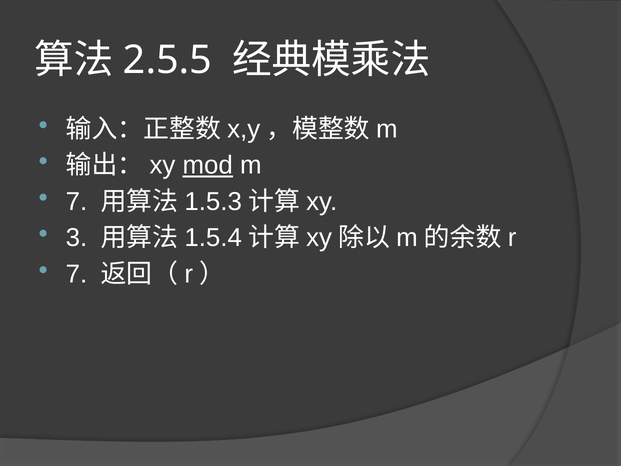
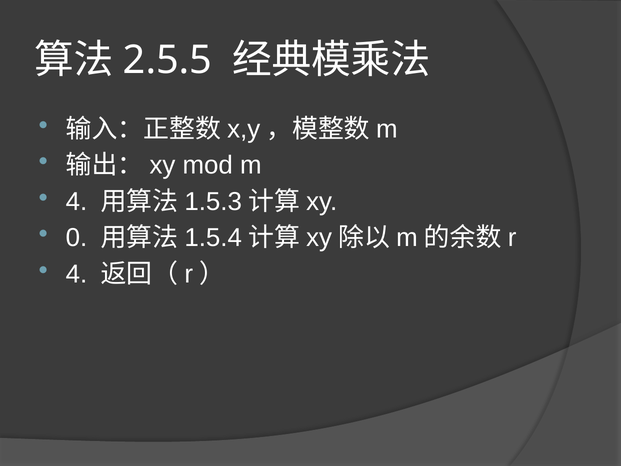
mod underline: present -> none (208, 165)
7: 7 -> 4 (76, 202)
3: 3 -> 0 (76, 238)
7: 7 -> 4 (76, 274)
